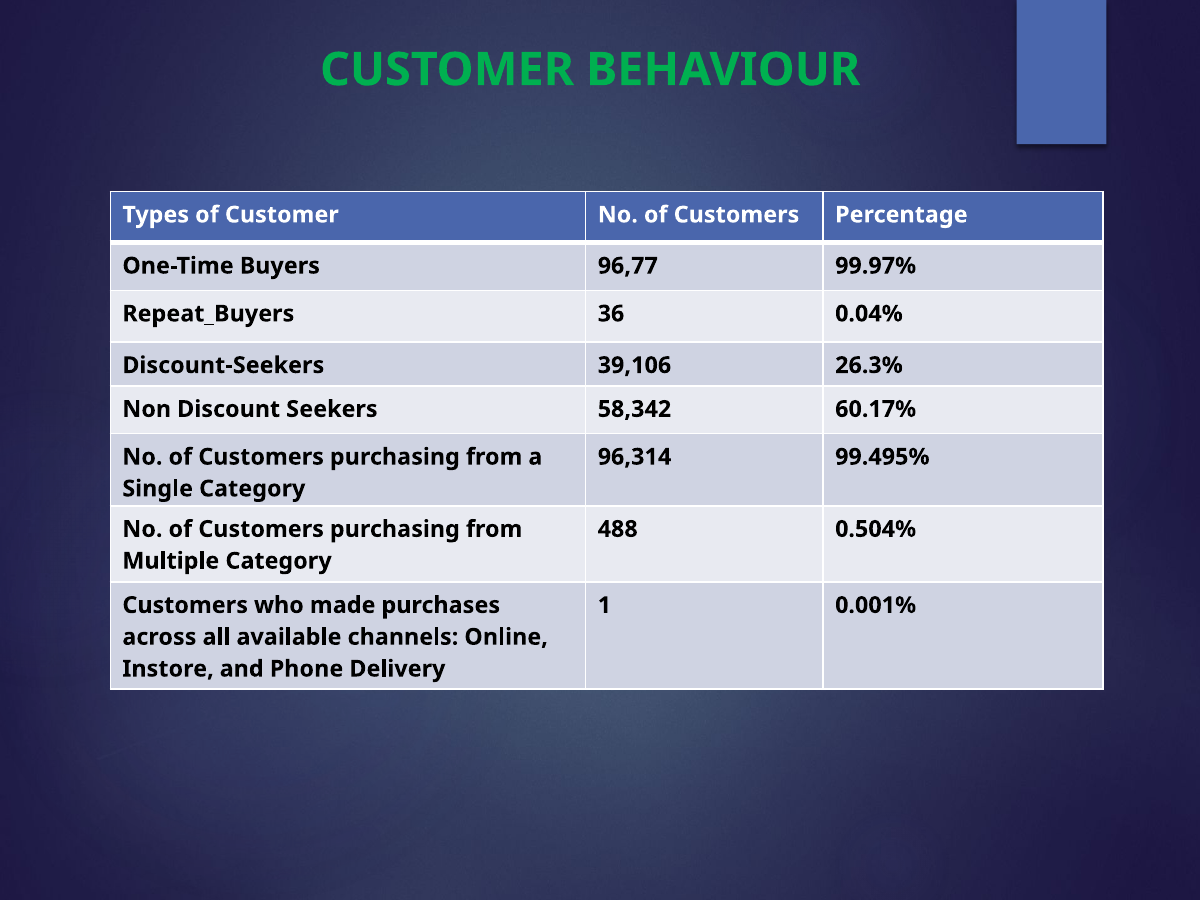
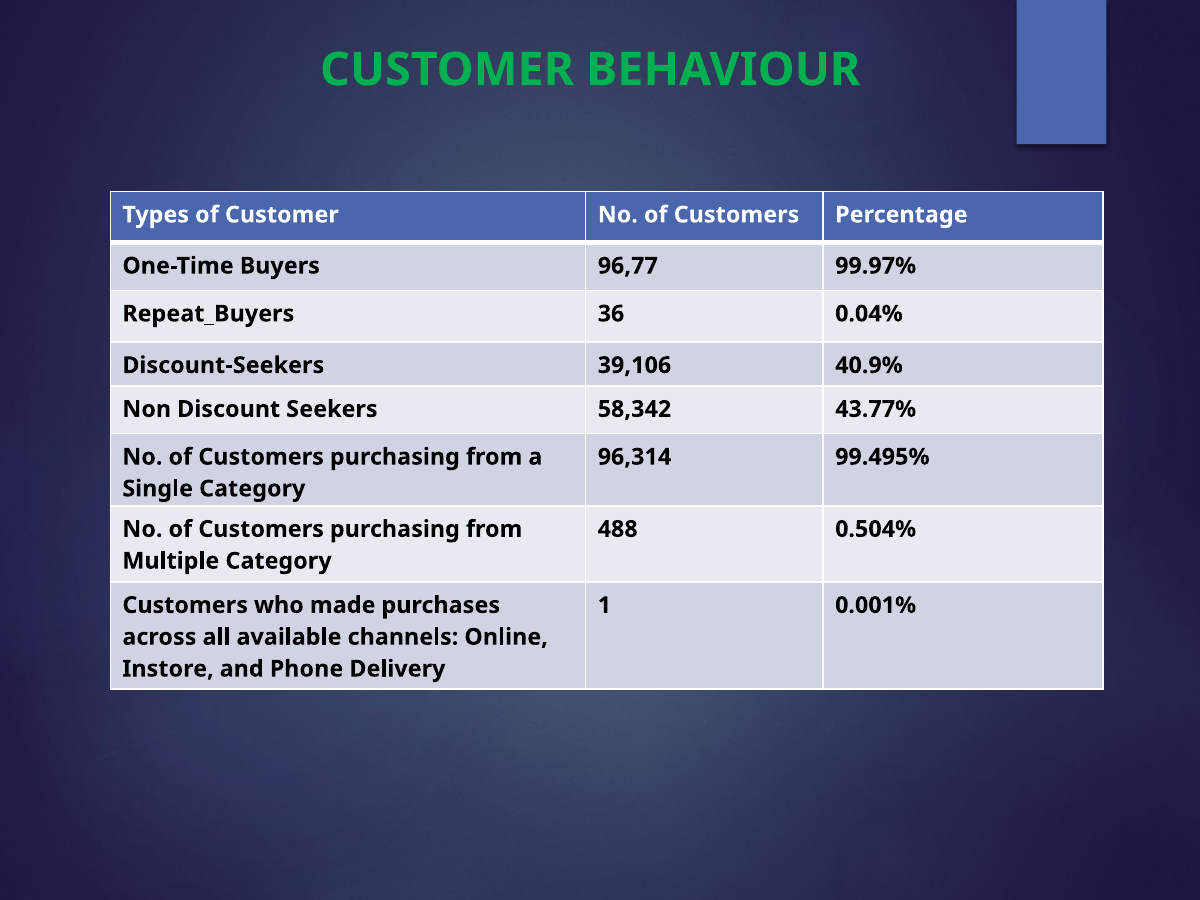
26.3%: 26.3% -> 40.9% (869, 365)
60.17%: 60.17% -> 43.77% (876, 409)
